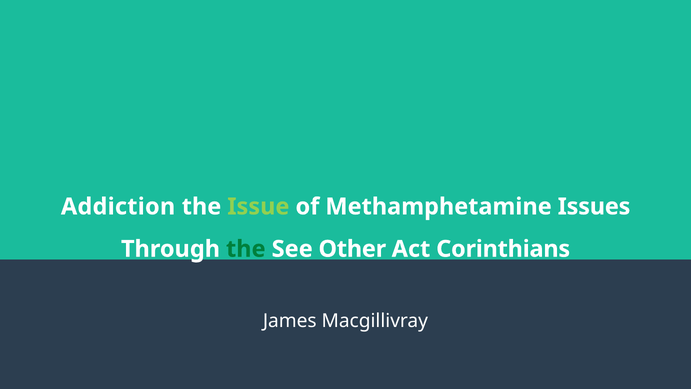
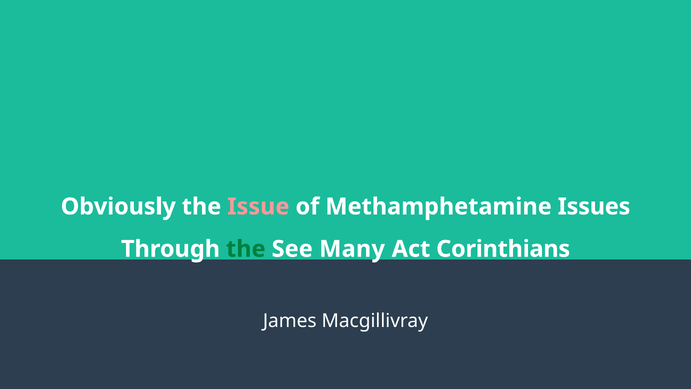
Addiction: Addiction -> Obviously (118, 206)
Issue colour: light green -> pink (258, 206)
Other: Other -> Many (352, 249)
